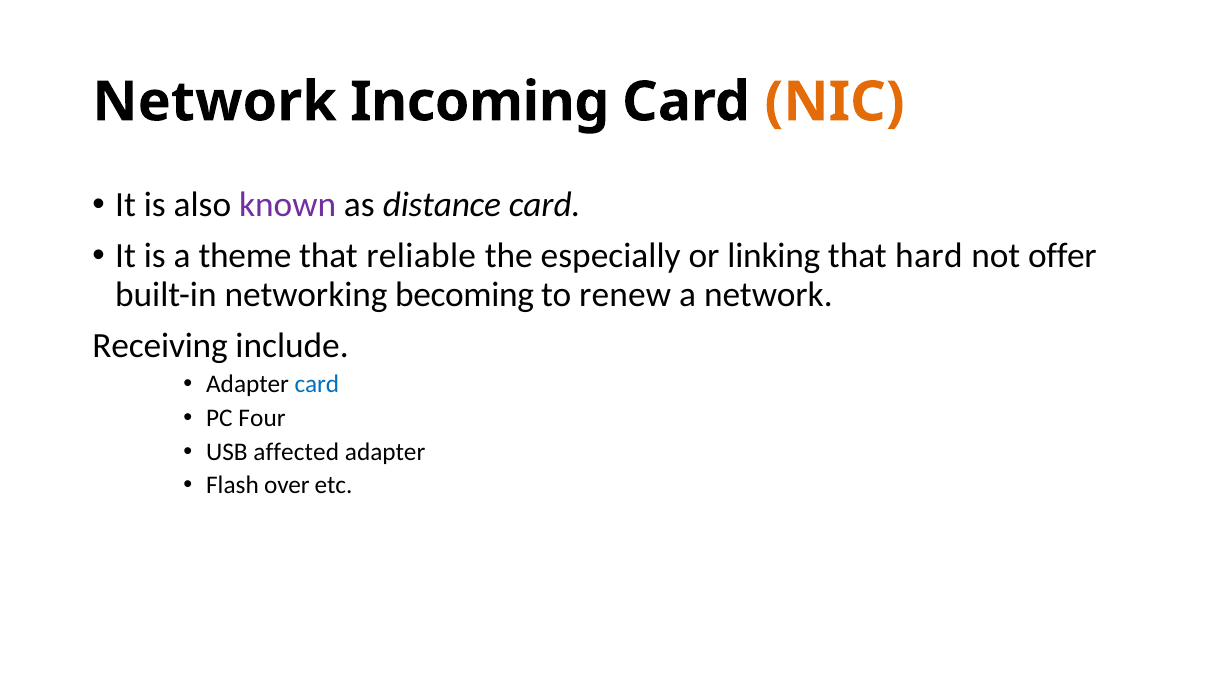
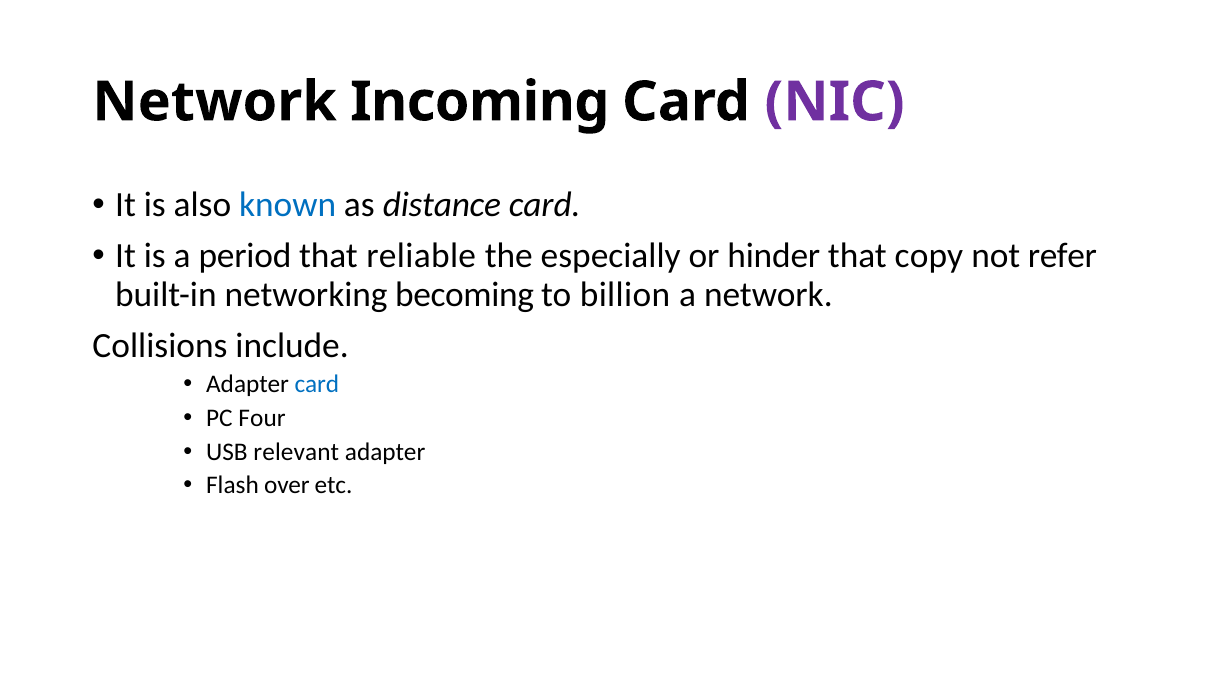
NIC colour: orange -> purple (835, 102)
known colour: purple -> blue (288, 205)
theme: theme -> period (245, 256)
linking: linking -> hinder (774, 256)
hard: hard -> copy (929, 256)
offer: offer -> refer (1062, 256)
renew: renew -> billion (625, 294)
Receiving: Receiving -> Collisions (160, 345)
affected: affected -> relevant (296, 451)
